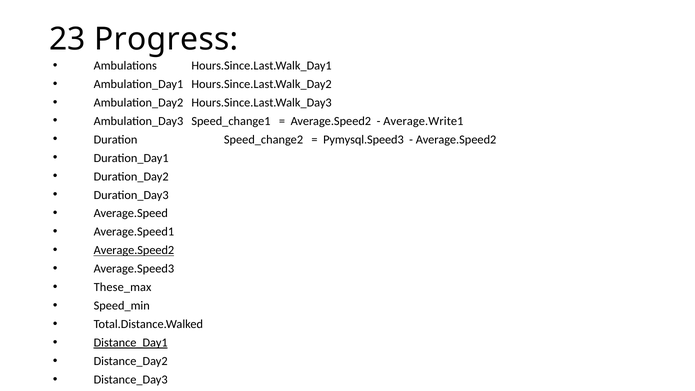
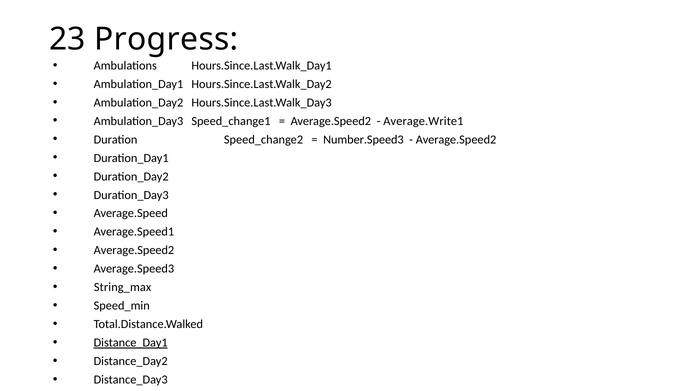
Pymysql.Speed3: Pymysql.Speed3 -> Number.Speed3 (363, 140)
Average.Speed2 underline: present -> none (134, 250)
These_max: These_max -> String_max (123, 287)
